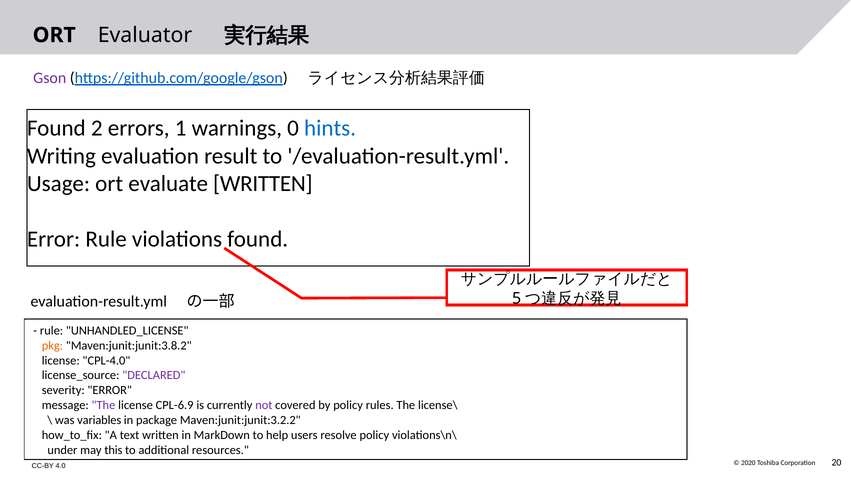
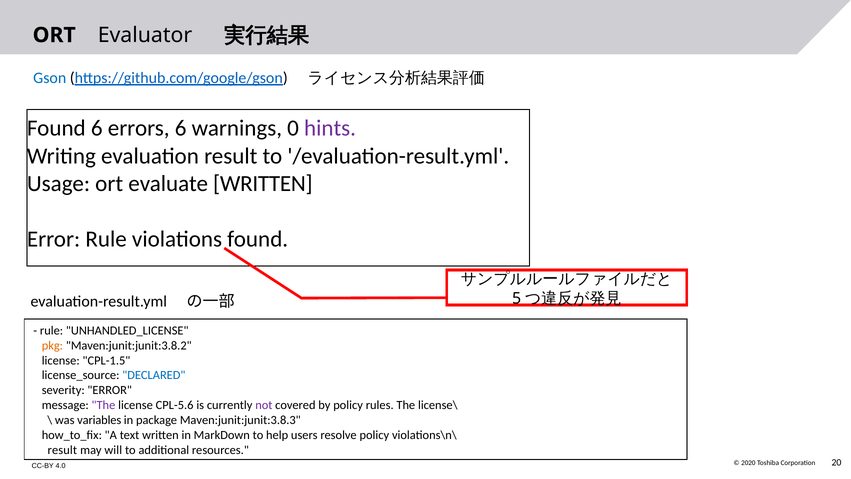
Gson colour: purple -> blue (50, 78)
Found 2: 2 -> 6 (97, 128)
errors 1: 1 -> 6 (181, 128)
hints colour: blue -> purple (330, 128)
CPL-4.0: CPL-4.0 -> CPL-1.5 (106, 360)
DECLARED colour: purple -> blue (154, 375)
CPL-6.9: CPL-6.9 -> CPL-5.6 (175, 405)
Maven:junit:junit:3.2.2: Maven:junit:junit:3.2.2 -> Maven:junit:junit:3.8.3 (240, 420)
under: under -> result (62, 450)
this: this -> will (113, 450)
